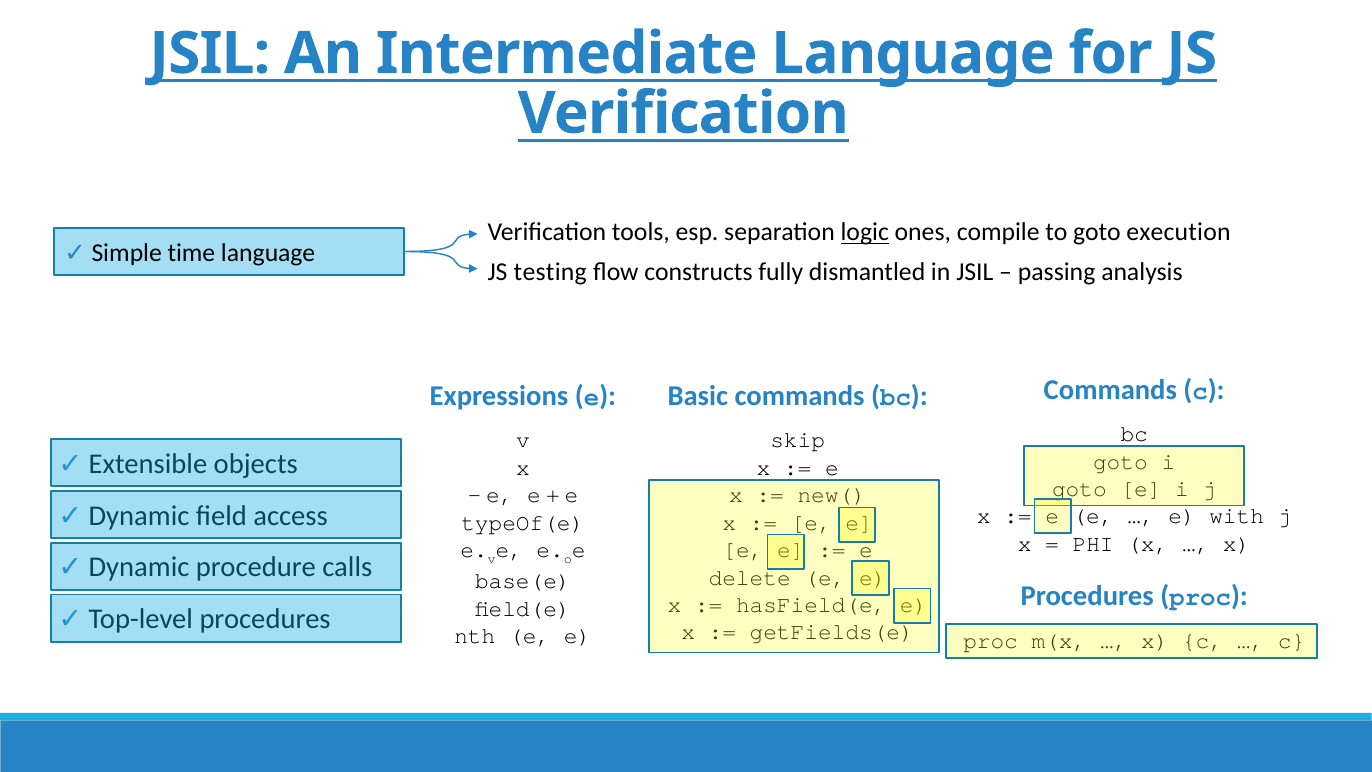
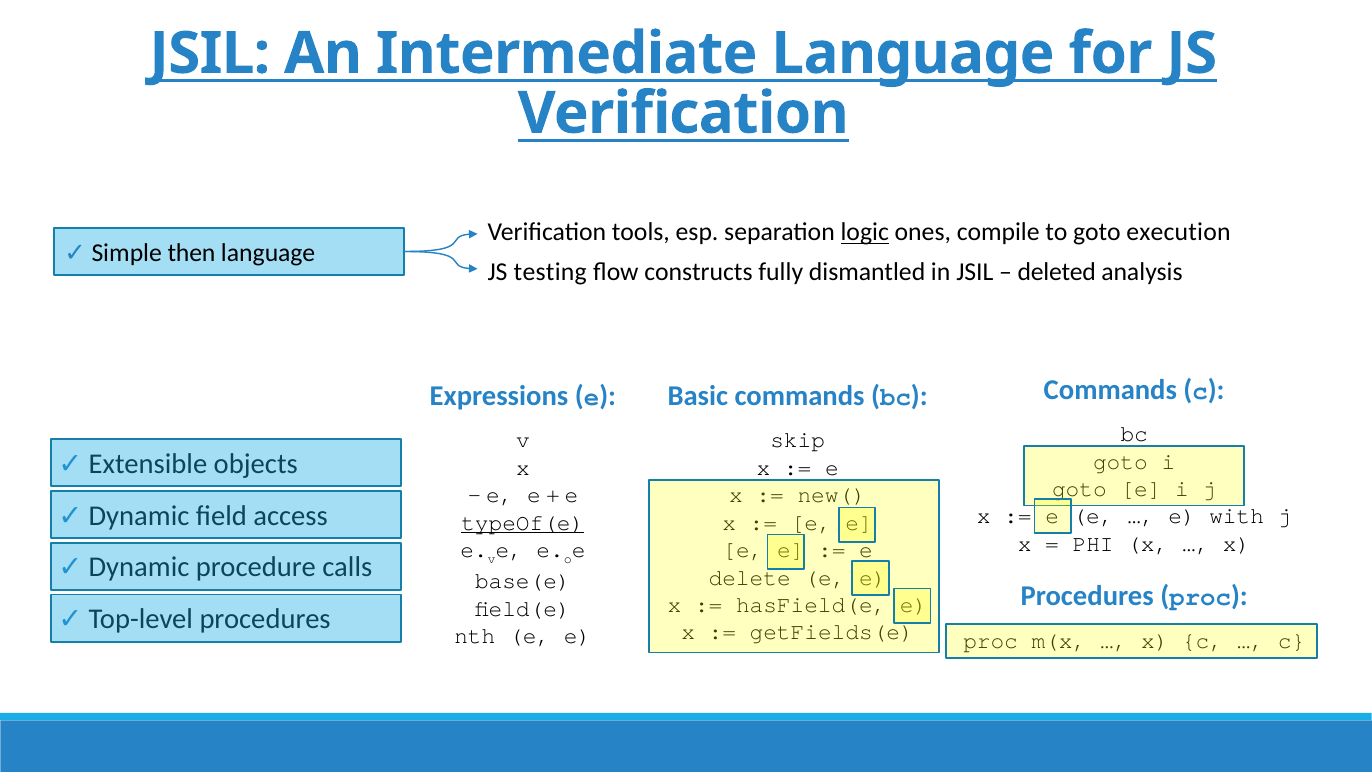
time: time -> then (191, 253)
passing: passing -> deleted (1057, 272)
typeOf(e underline: none -> present (523, 522)
